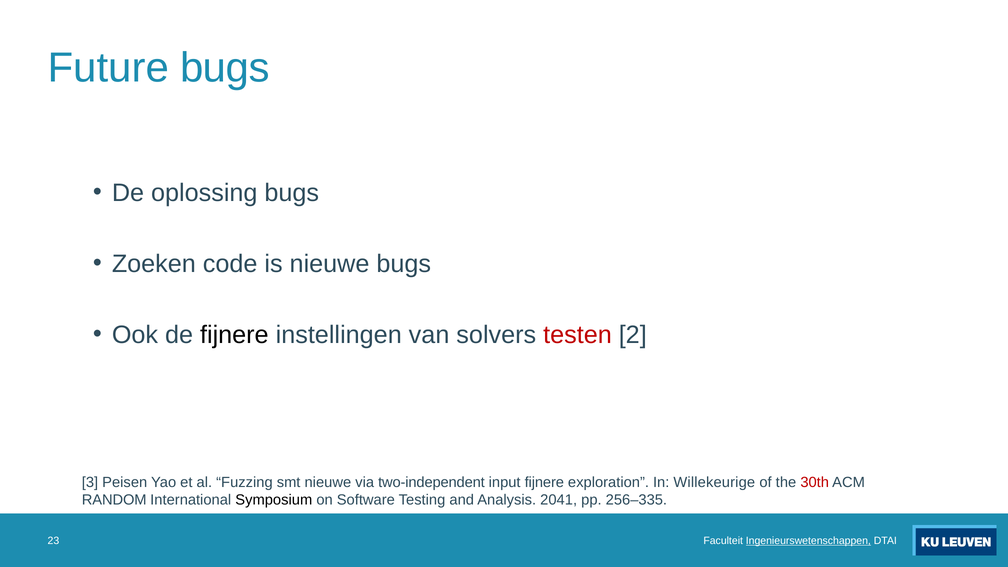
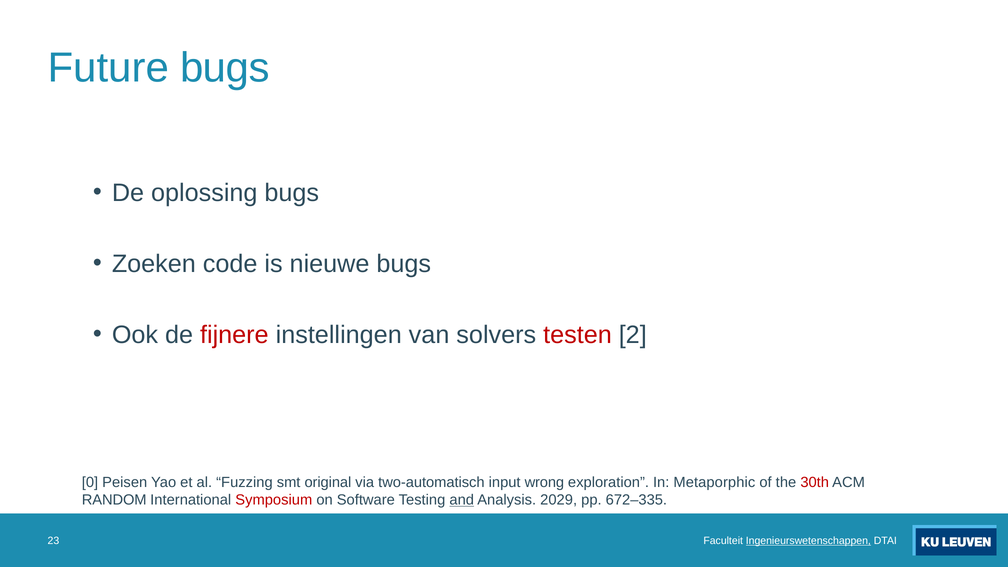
fijnere colour: black -> red (234, 335)
3: 3 -> 0 (90, 482)
smt nieuwe: nieuwe -> original (328, 482)
two-independent: two-independent -> two-automatisch (431, 482)
input fijnere: fijnere -> wrong (544, 482)
Willekeurige: Willekeurige -> Metaporphic (714, 482)
Symposium colour: black -> red (274, 500)
and underline: none -> present (462, 500)
2041: 2041 -> 2029 (559, 500)
256–335: 256–335 -> 672–335 (636, 500)
